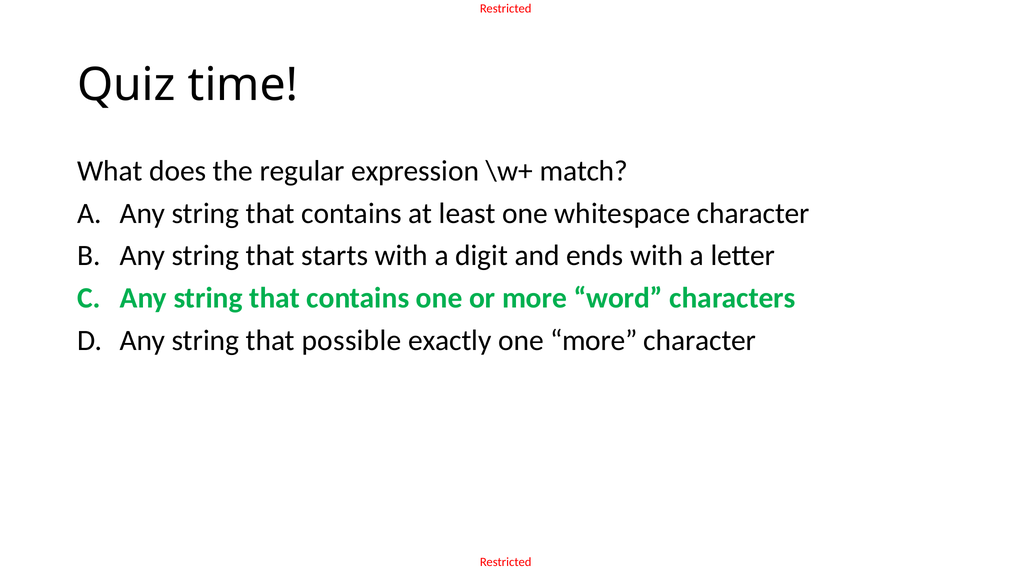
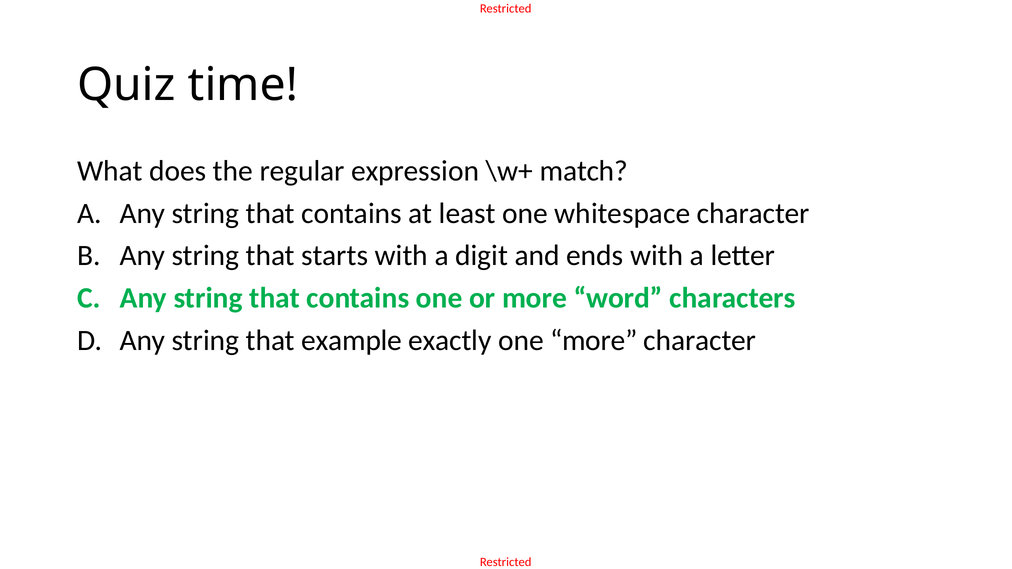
possible: possible -> example (352, 341)
